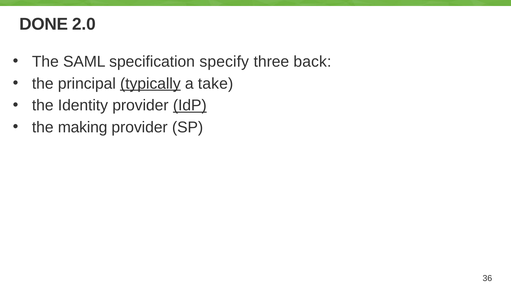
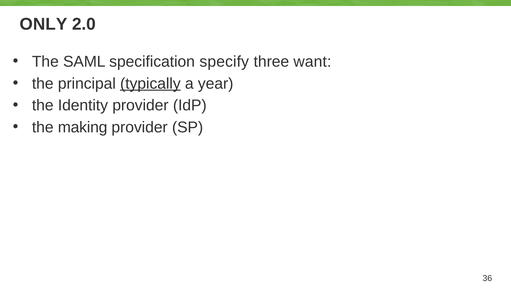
DONE: DONE -> ONLY (43, 24)
back: back -> want (312, 62)
take: take -> year (216, 83)
IdP underline: present -> none (190, 105)
